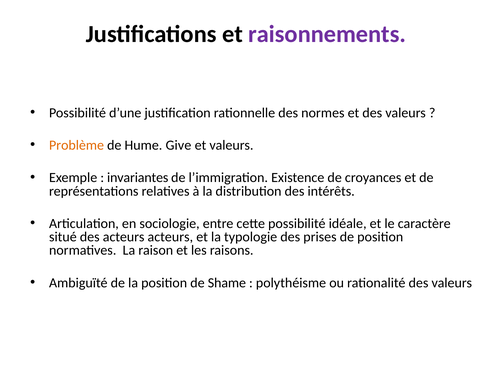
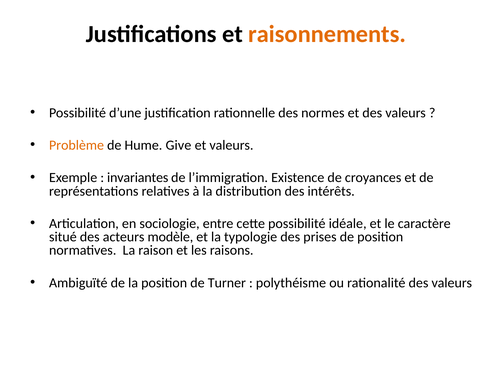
raisonnements colour: purple -> orange (327, 34)
acteurs acteurs: acteurs -> modèle (170, 237)
Shame: Shame -> Turner (227, 283)
